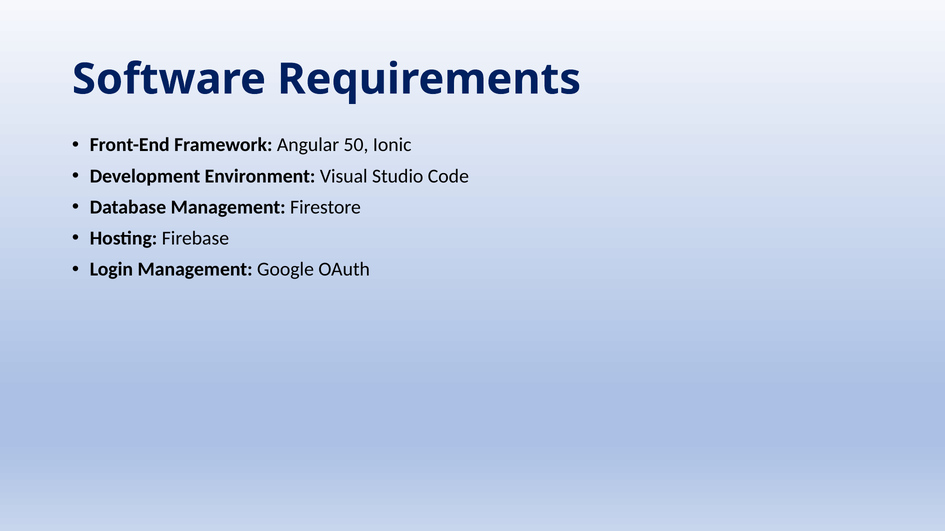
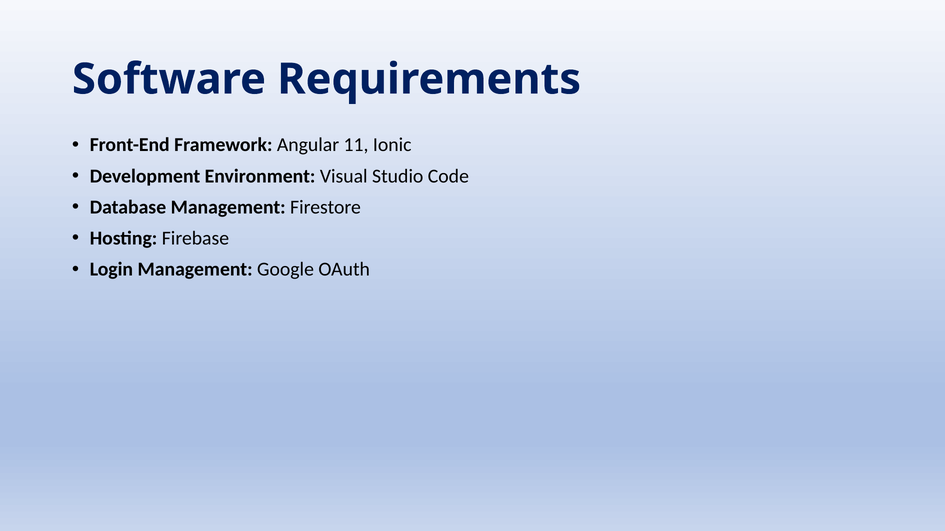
50: 50 -> 11 (356, 145)
